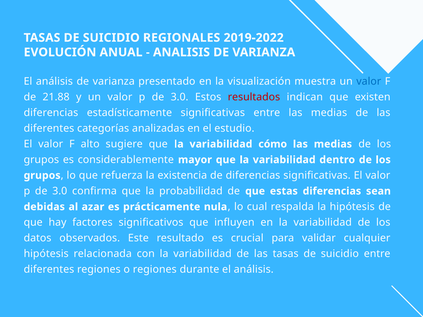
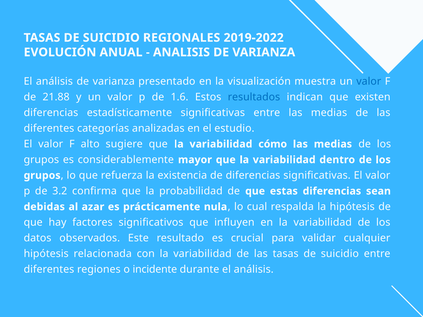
3.0: 3.0 -> 1.6 (180, 97)
resultados colour: red -> blue (254, 97)
3.0: 3.0 -> 3.2 (60, 191)
o regiones: regiones -> incidente (155, 270)
